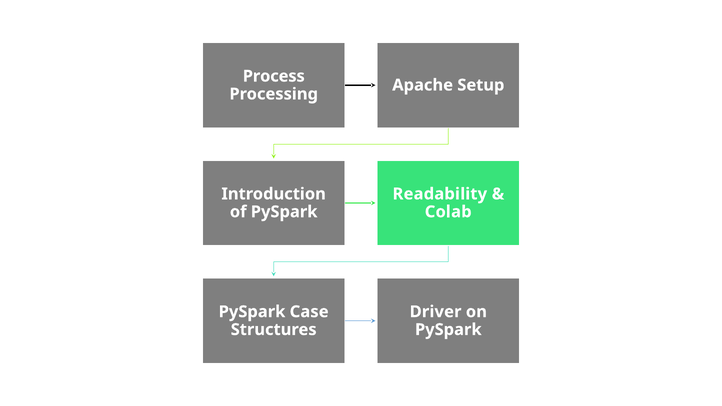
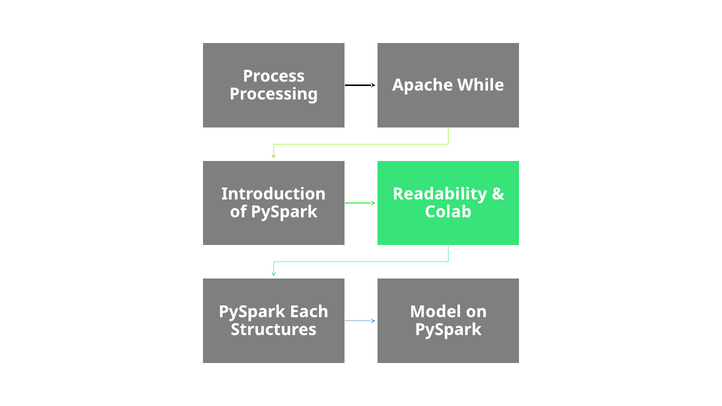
Setup: Setup -> While (481, 85)
Case: Case -> Each (309, 312)
Driver: Driver -> Model (436, 312)
